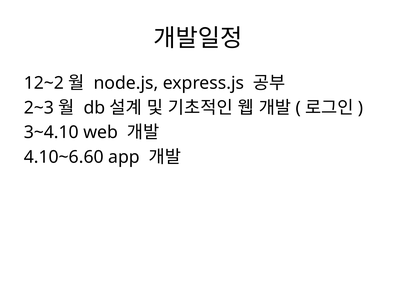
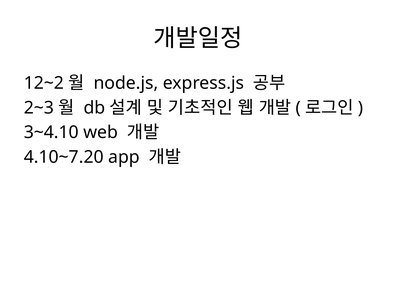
4.10~6.60: 4.10~6.60 -> 4.10~7.20 (64, 157)
